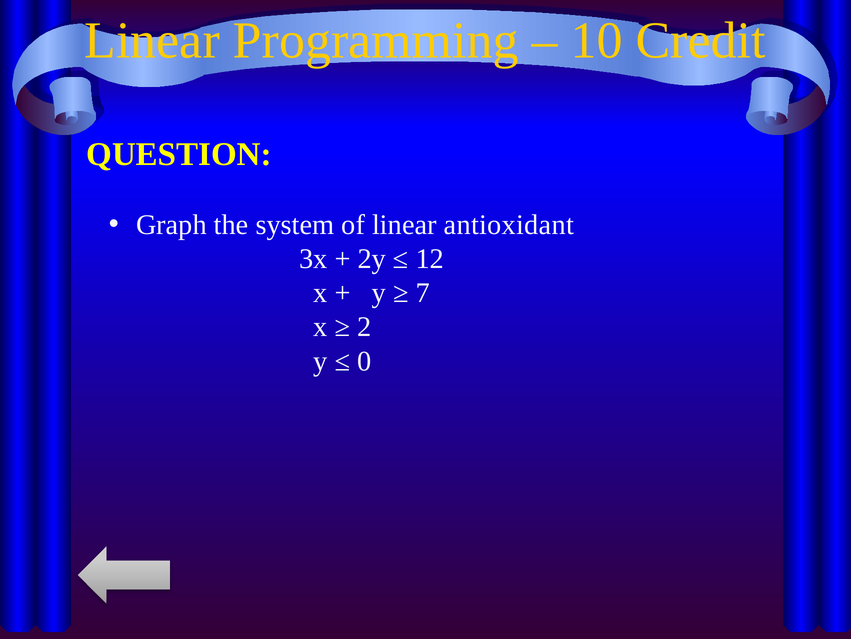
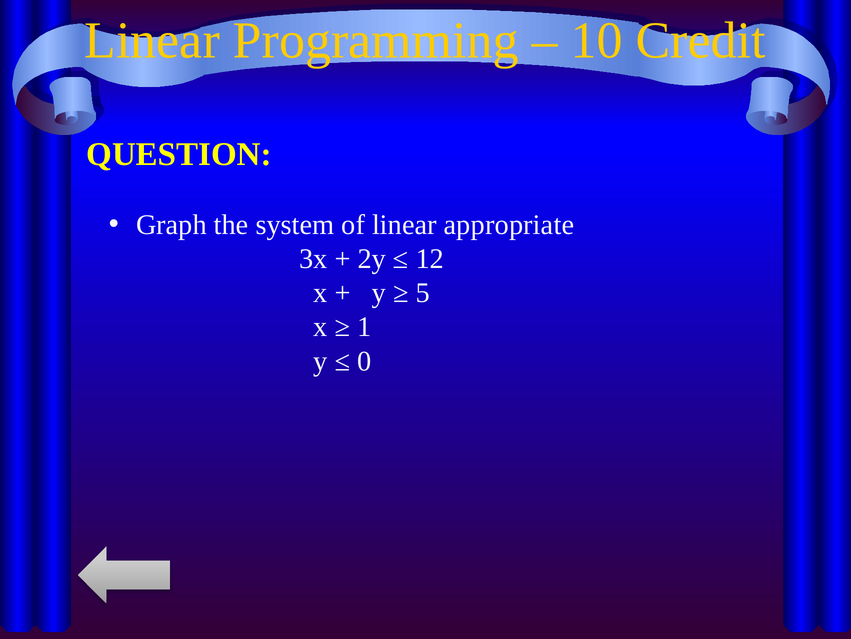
antioxidant: antioxidant -> appropriate (509, 225)
7: 7 -> 5 (423, 293)
2: 2 -> 1 (364, 327)
